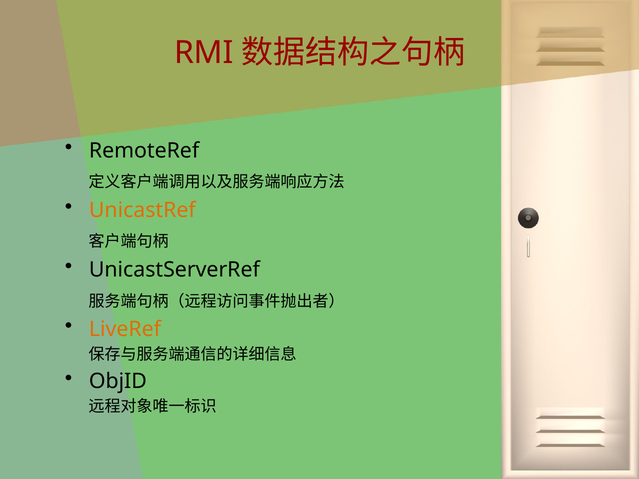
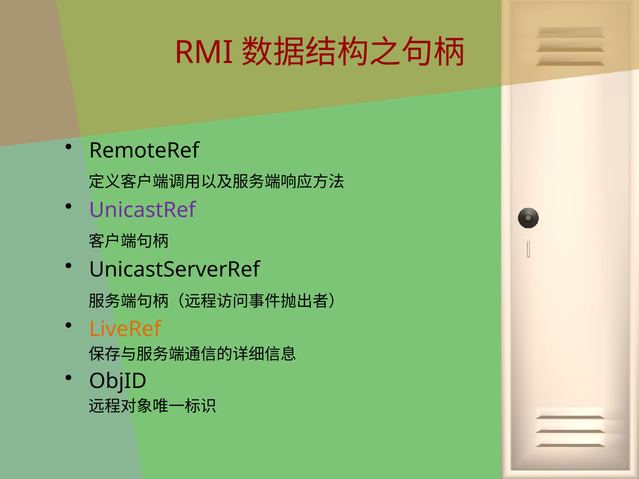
UnicastRef colour: orange -> purple (142, 210)
